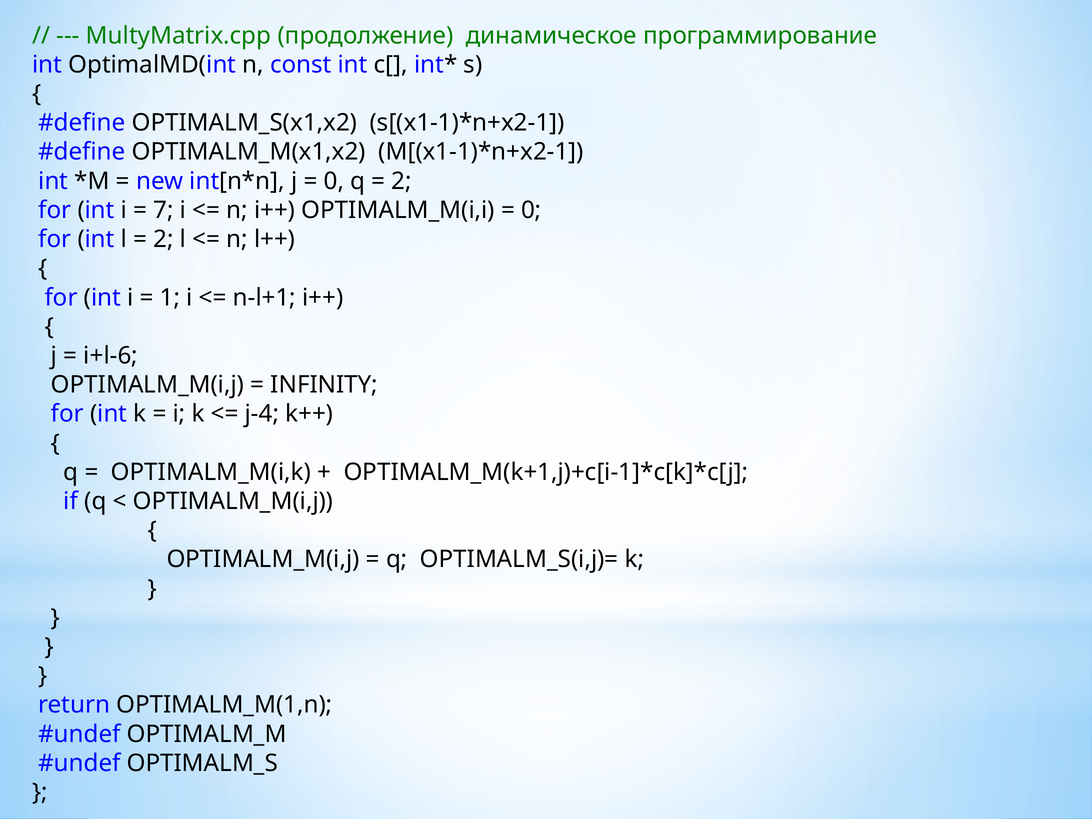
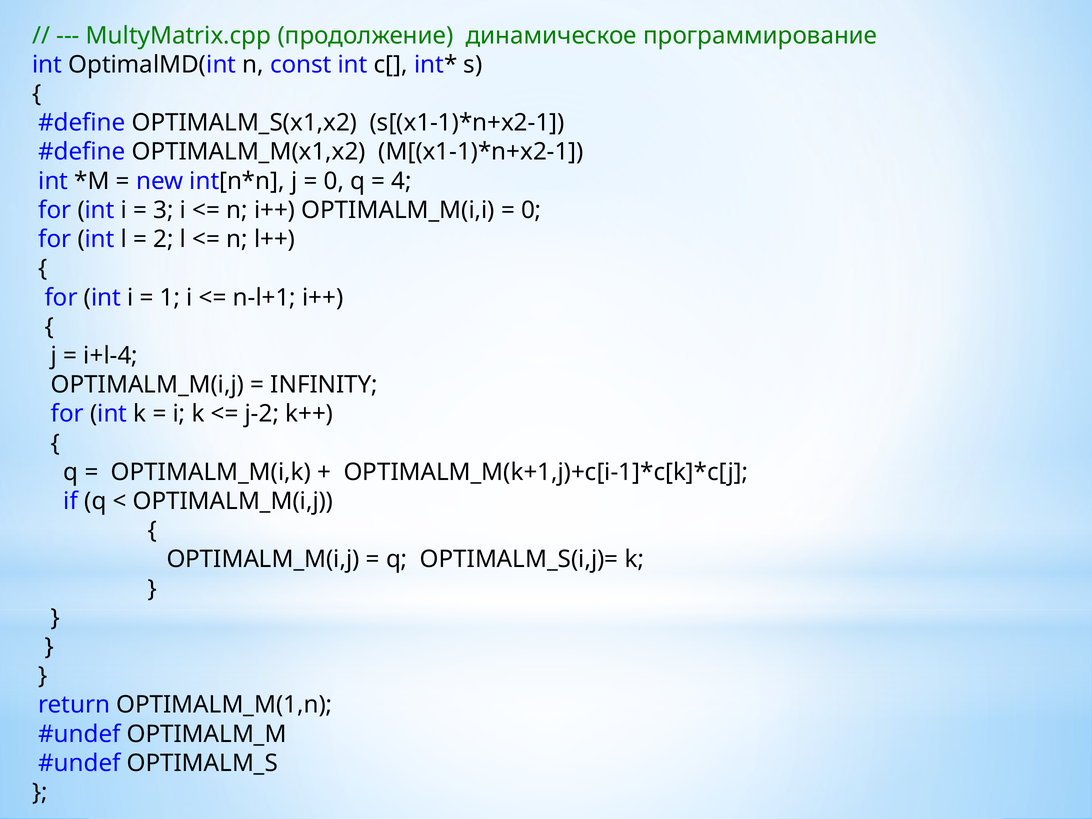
2: 2 -> 4 (402, 181)
7: 7 -> 3 (164, 210)
i+l-6: i+l-6 -> i+l-4 (111, 356)
j-4: j-4 -> j-2 (262, 414)
